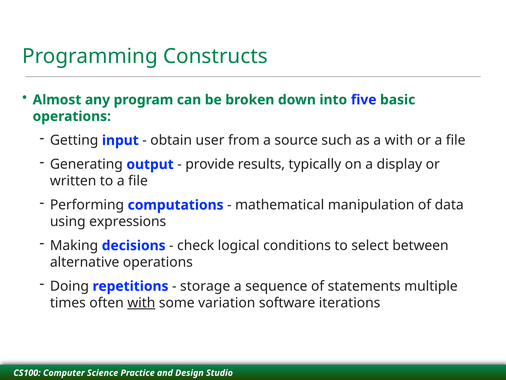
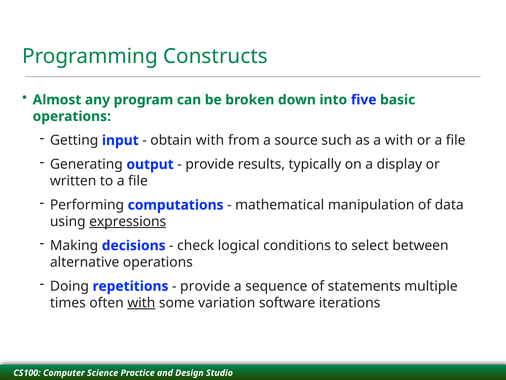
obtain user: user -> with (210, 140)
expressions underline: none -> present (128, 221)
storage: storage -> provide (205, 286)
